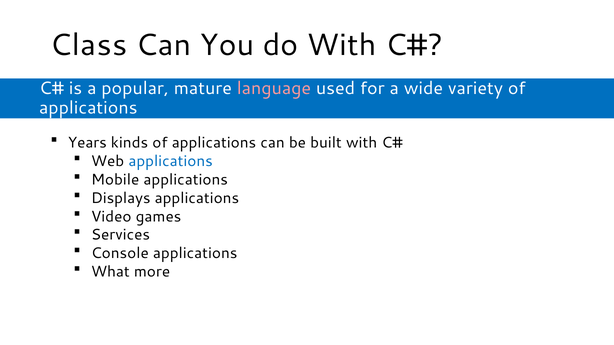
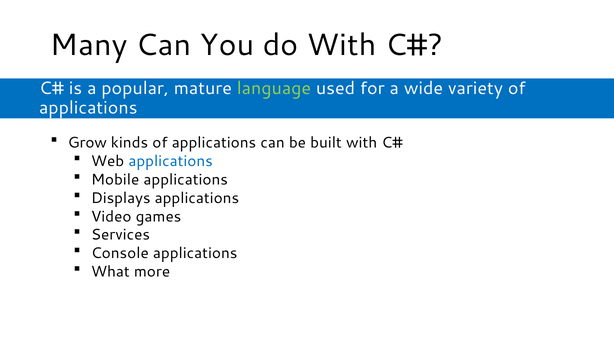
Class: Class -> Many (89, 45)
language colour: pink -> light green (274, 89)
Years: Years -> Grow (87, 143)
